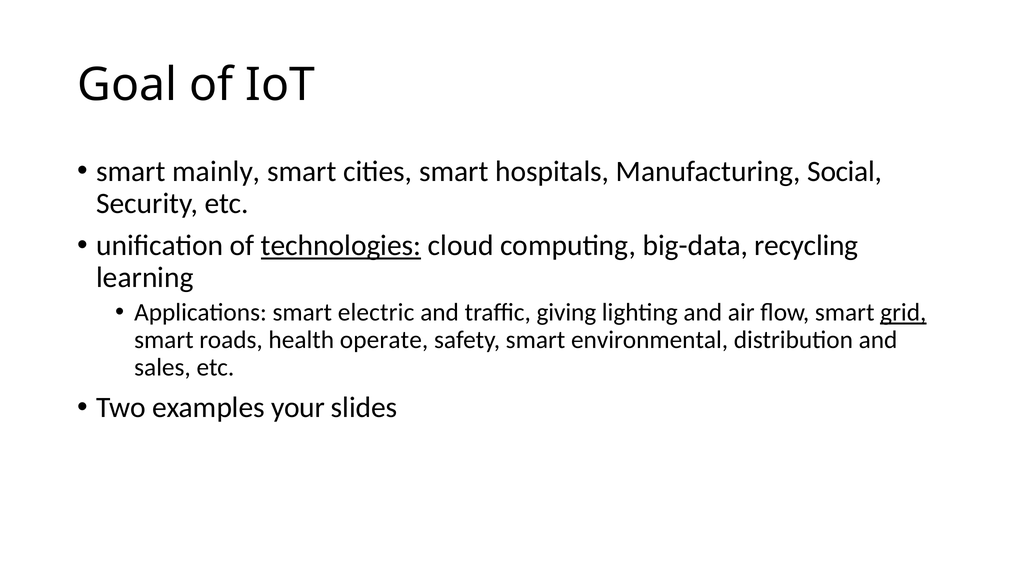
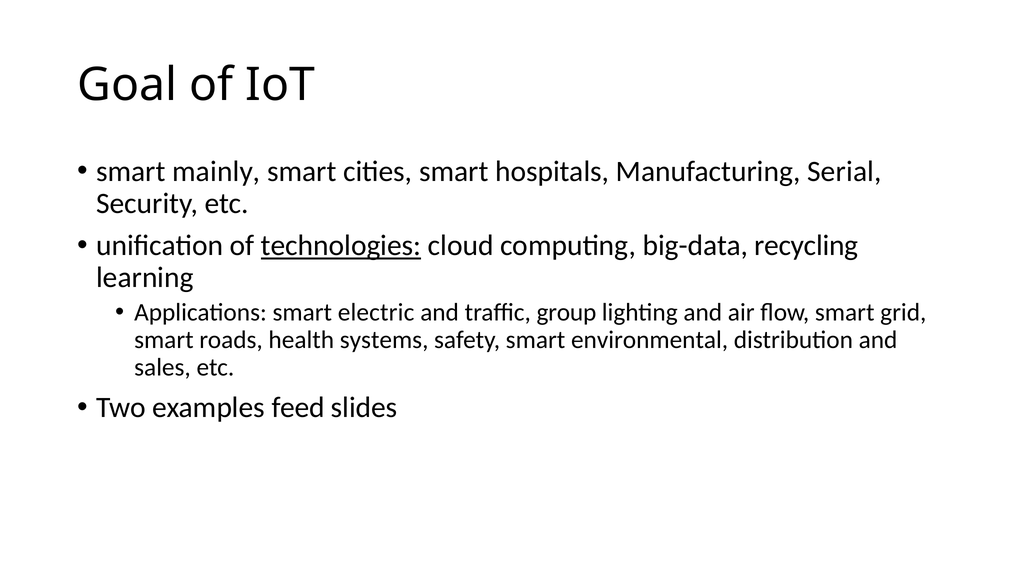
Social: Social -> Serial (844, 171)
giving: giving -> group (566, 312)
grid underline: present -> none (903, 312)
operate: operate -> systems (384, 340)
your: your -> feed (298, 407)
